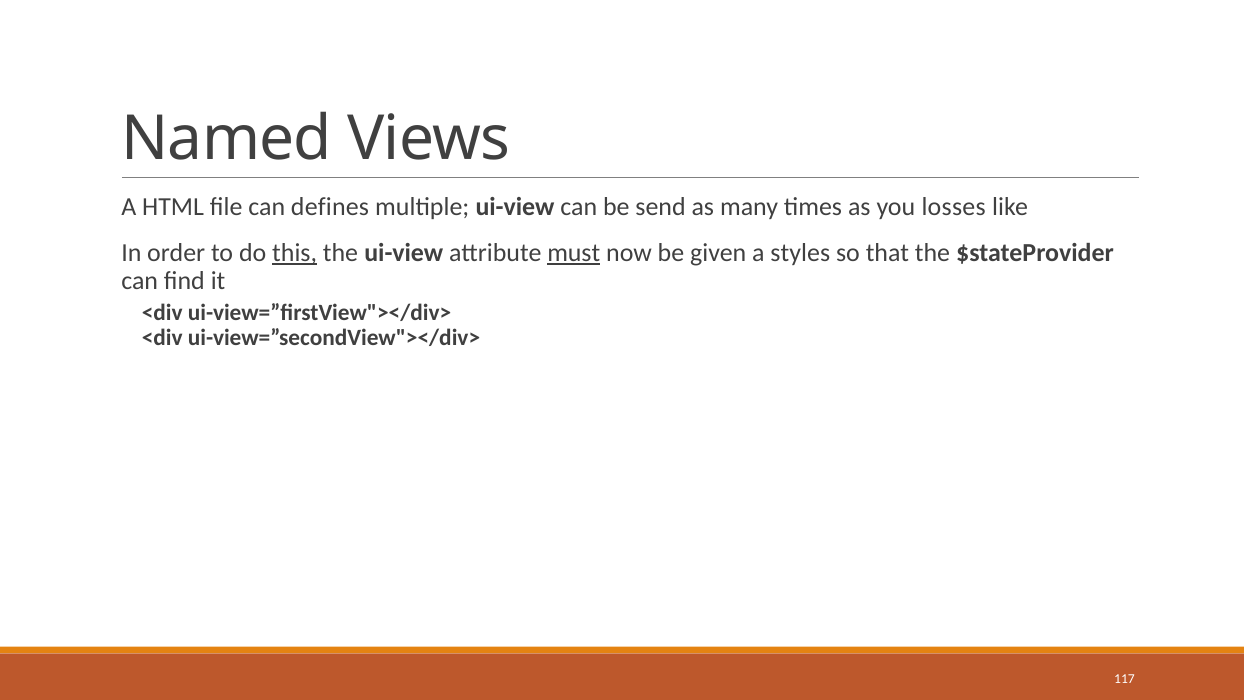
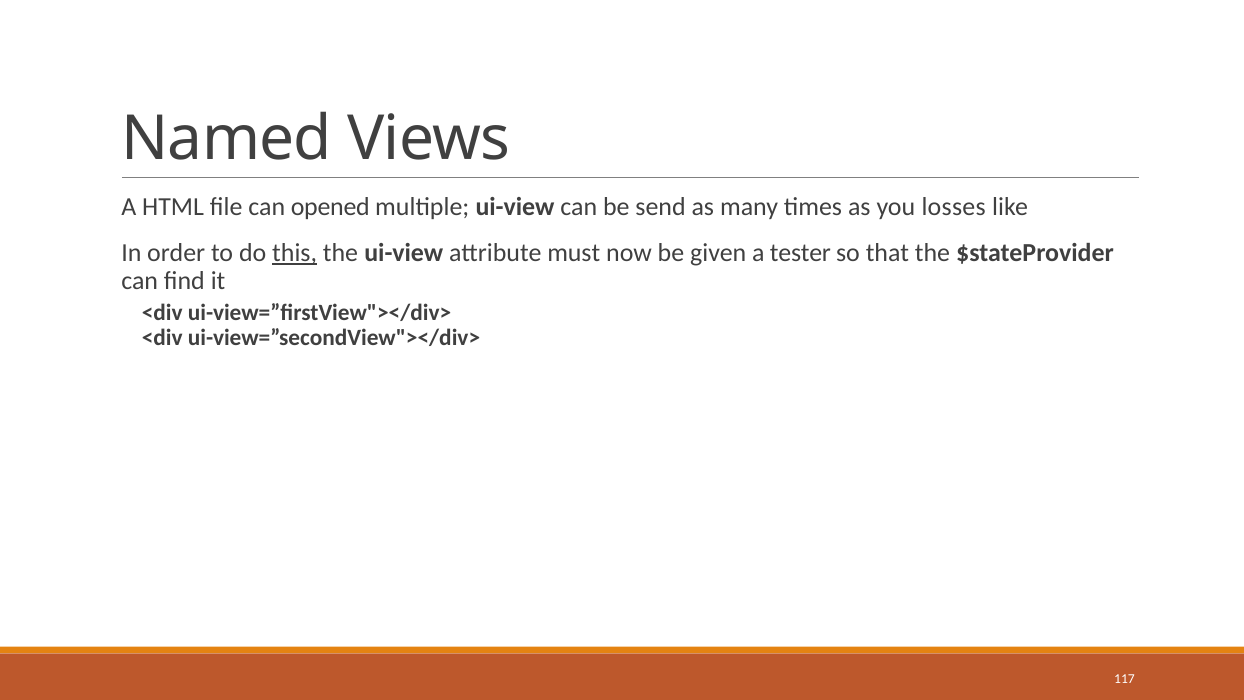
defines: defines -> opened (330, 207)
must underline: present -> none (574, 253)
styles: styles -> tester (800, 253)
